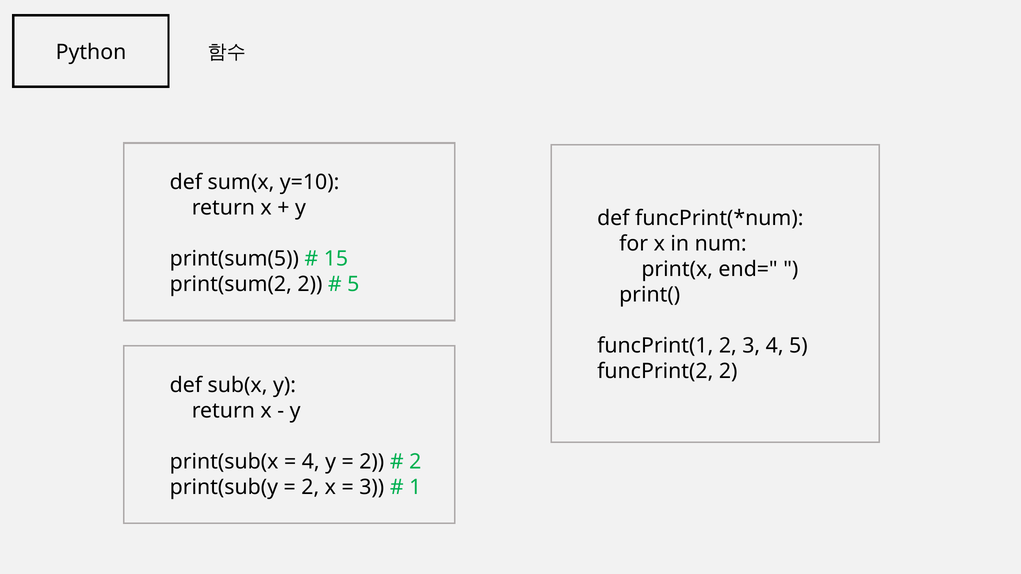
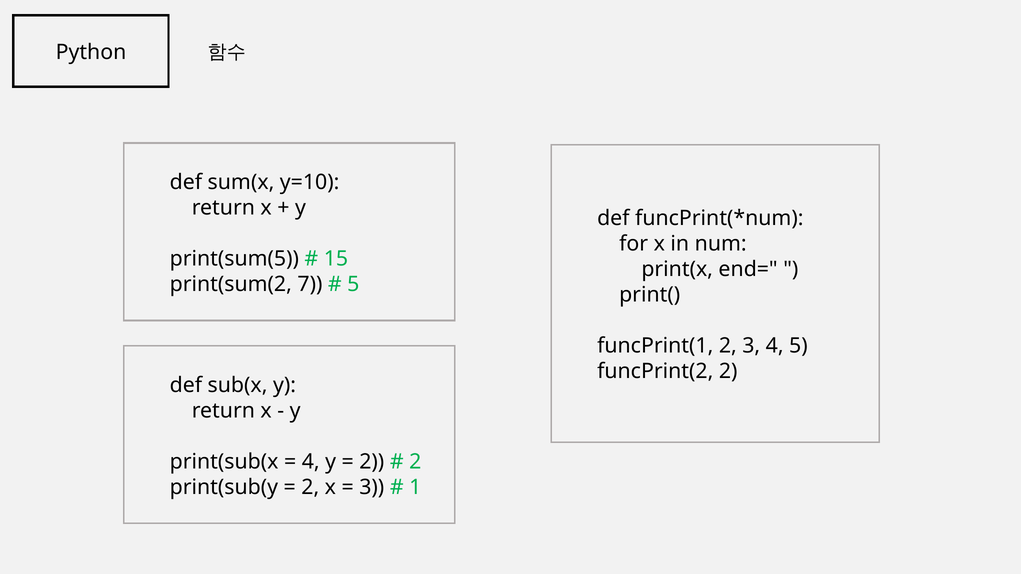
print(sum(2 2: 2 -> 7 (310, 284)
